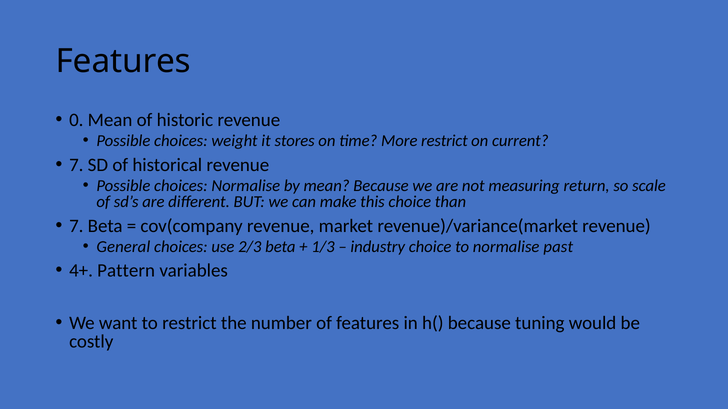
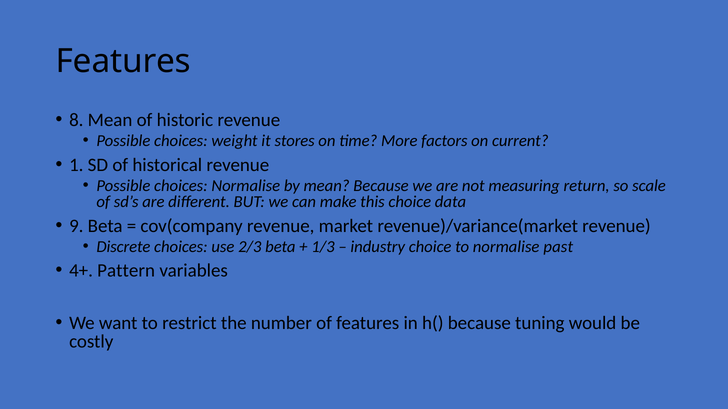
0: 0 -> 8 (76, 120)
More restrict: restrict -> factors (444, 141)
7: 7 -> 1 (76, 165)
than: than -> data (450, 202)
7: 7 -> 9 (76, 226)
General: General -> Discrete (123, 247)
